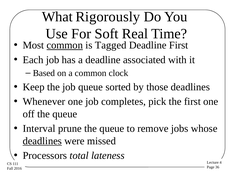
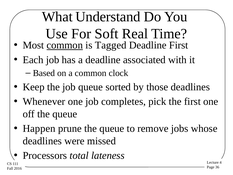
Rigorously: Rigorously -> Understand (108, 17)
Interval: Interval -> Happen (39, 128)
deadlines underline: present -> none (42, 141)
